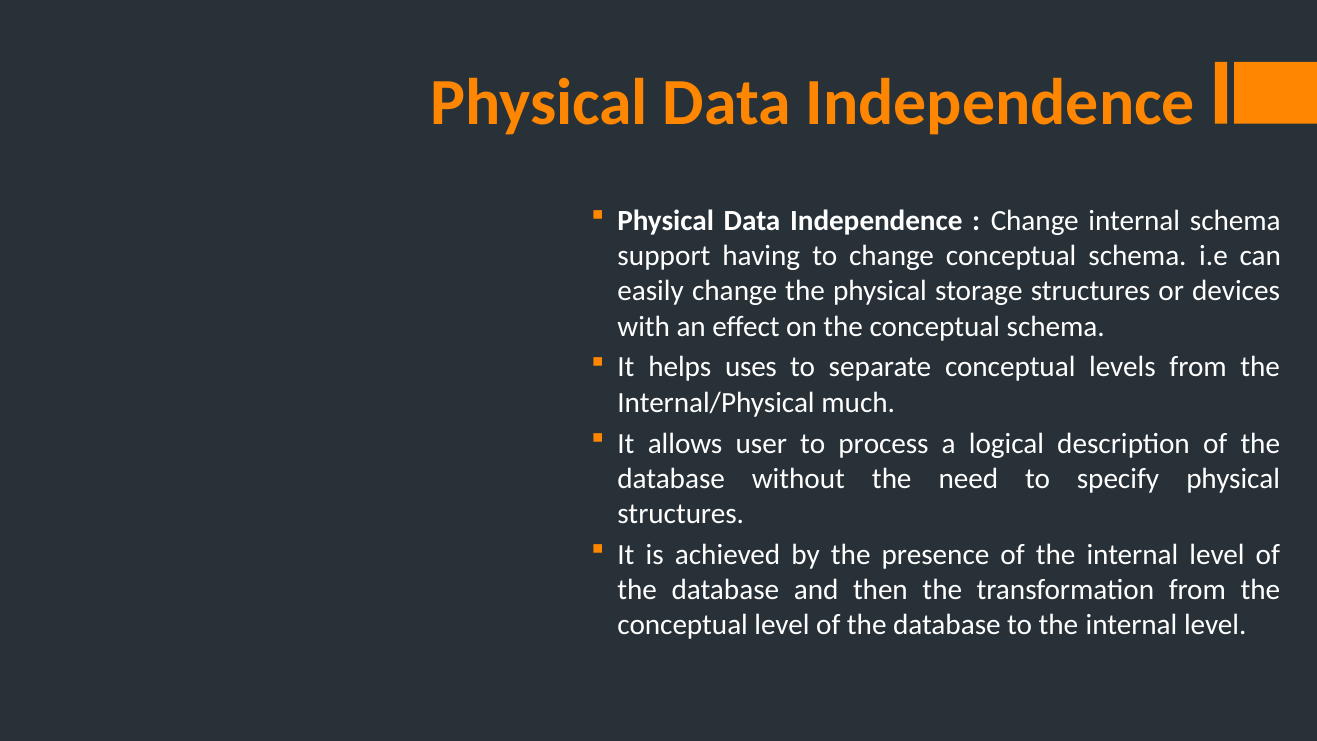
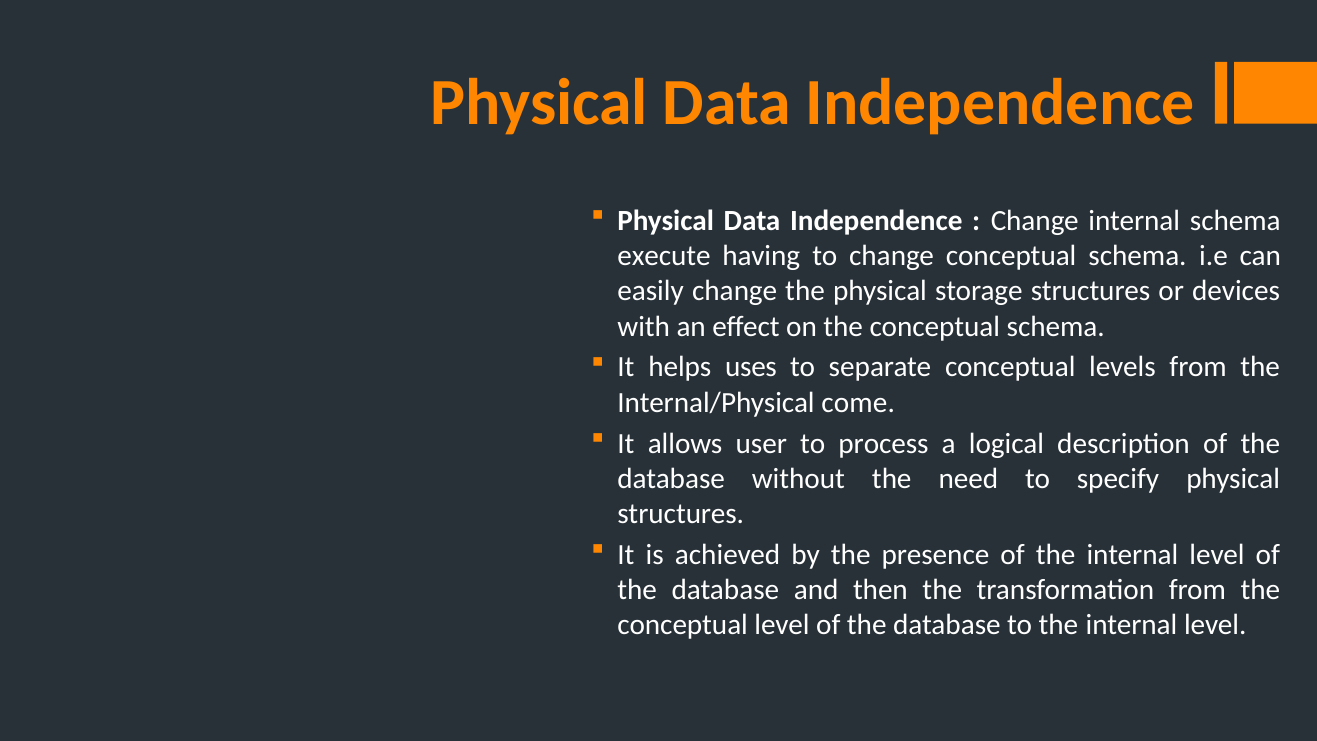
support: support -> execute (664, 256)
much: much -> come (858, 402)
